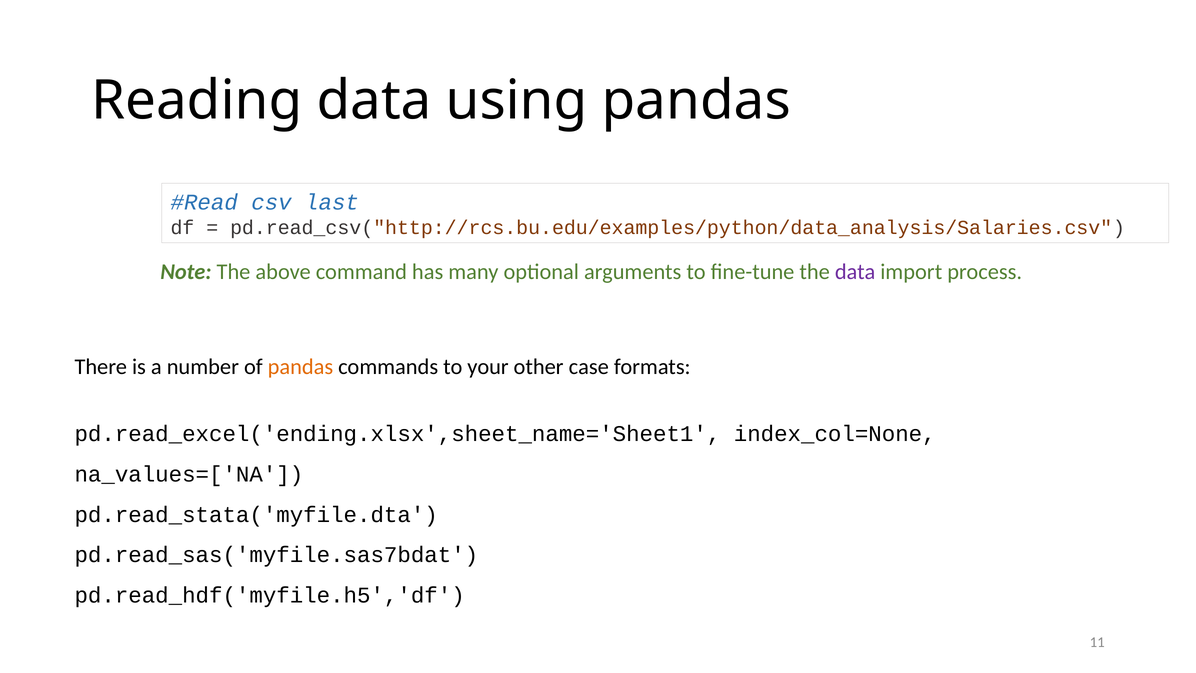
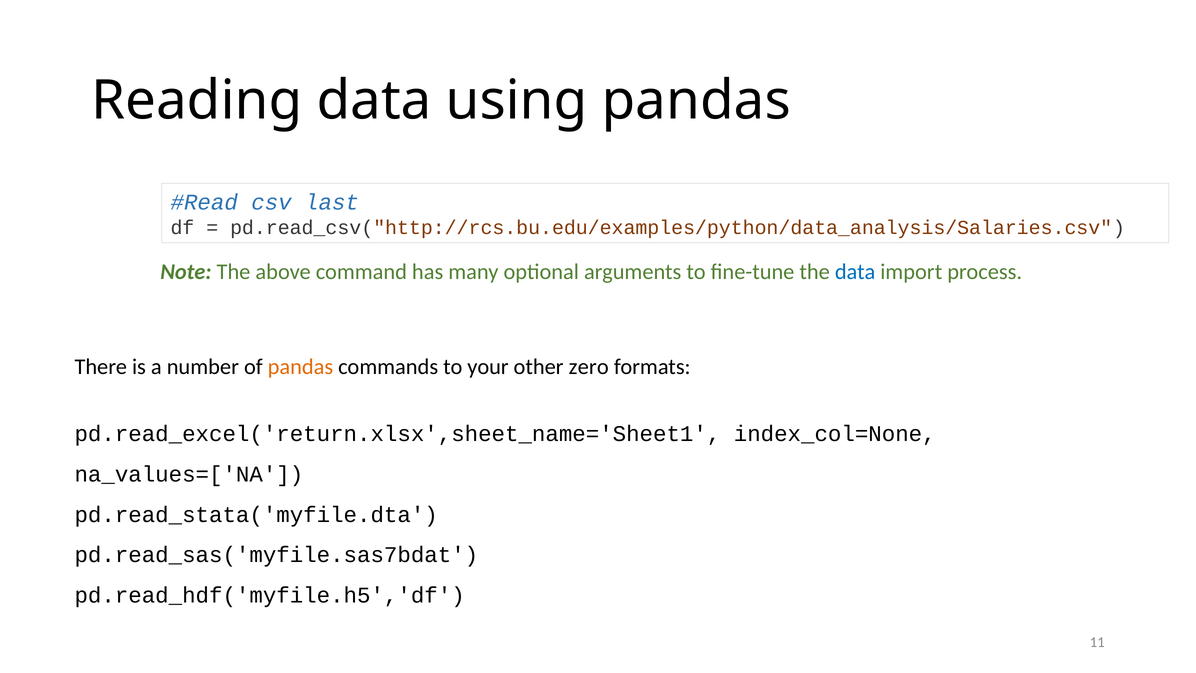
data colour: purple -> blue (855, 272)
case: case -> zero (589, 367)
pd.read_excel('ending.xlsx',sheet_name='Sheet1: pd.read_excel('ending.xlsx',sheet_name='Sheet1 -> pd.read_excel('return.xlsx',sheet_name='Sheet1 (397, 434)
